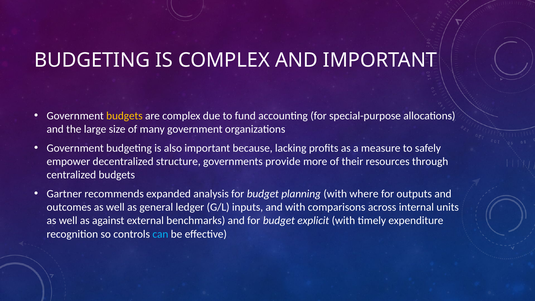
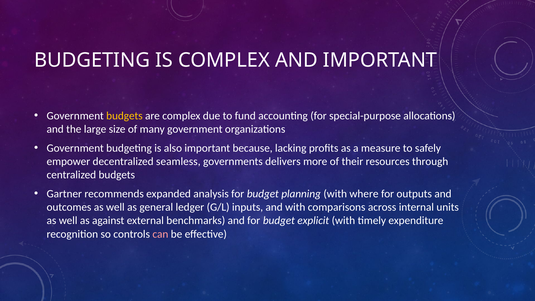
structure: structure -> seamless (178, 161)
provide: provide -> delivers (283, 161)
can colour: light blue -> pink (160, 234)
